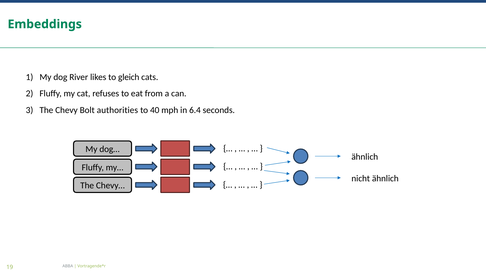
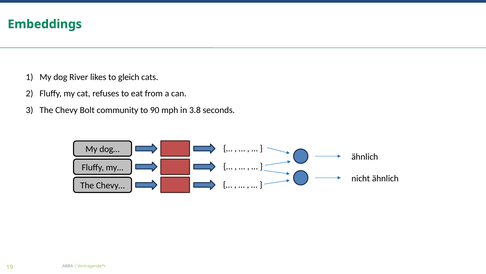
authorities: authorities -> community (117, 110)
40: 40 -> 90 (155, 110)
6.4: 6.4 -> 3.8 (195, 110)
